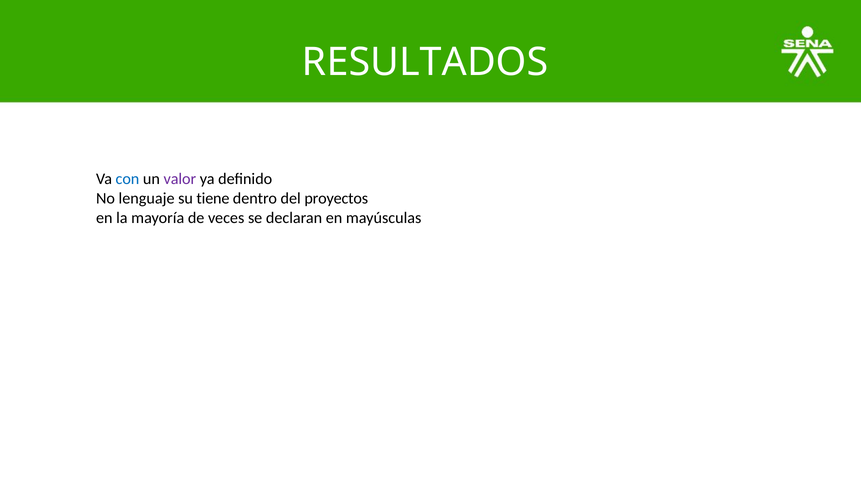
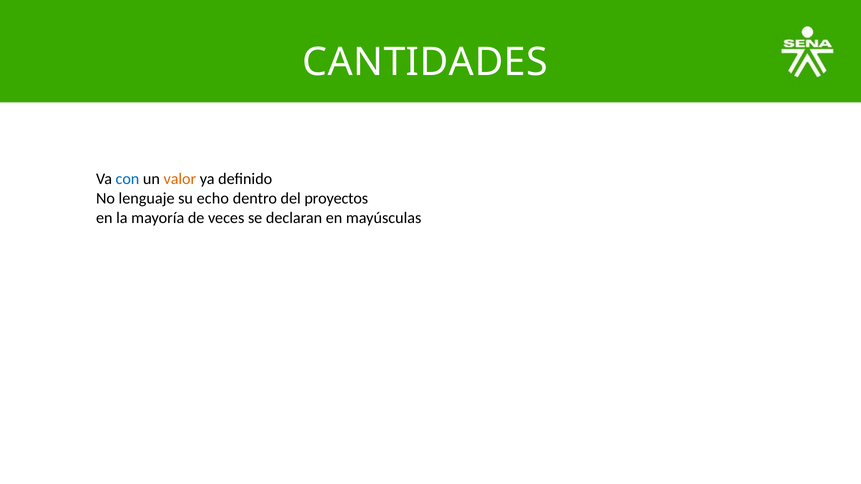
RESULTADOS: RESULTADOS -> CANTIDADES (425, 62)
valor colour: purple -> orange (180, 179)
tiene: tiene -> echo (213, 199)
